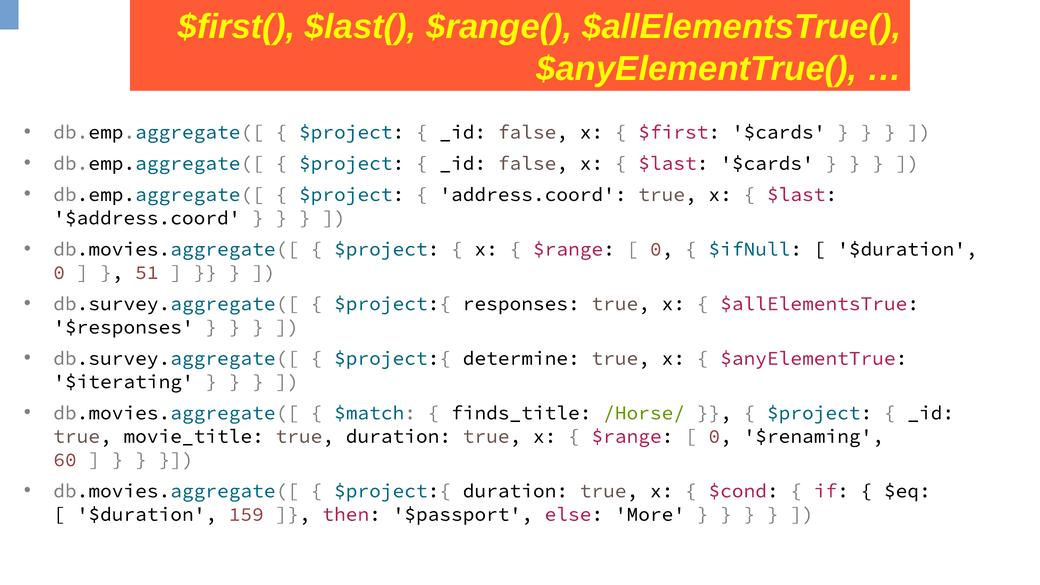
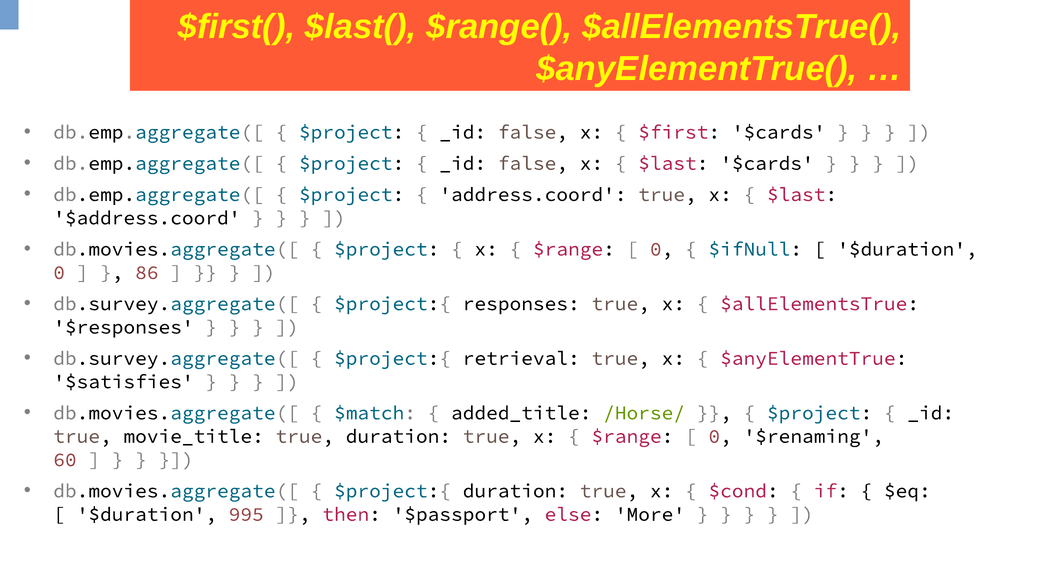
51: 51 -> 86 (147, 273)
determine: determine -> retrieval (521, 358)
$iterating: $iterating -> $satisfies (123, 382)
finds_title: finds_title -> added_title (521, 413)
159: 159 -> 995 (246, 514)
